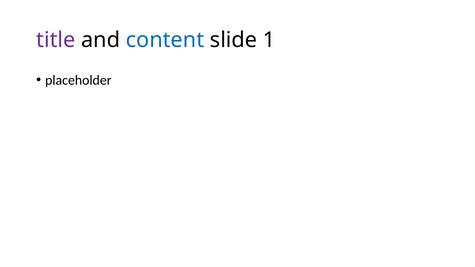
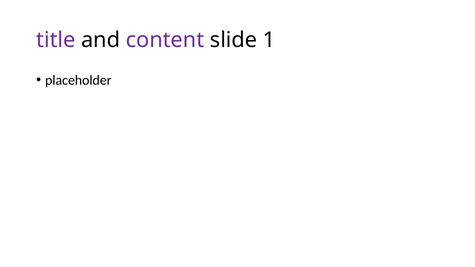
content colour: blue -> purple (165, 40)
